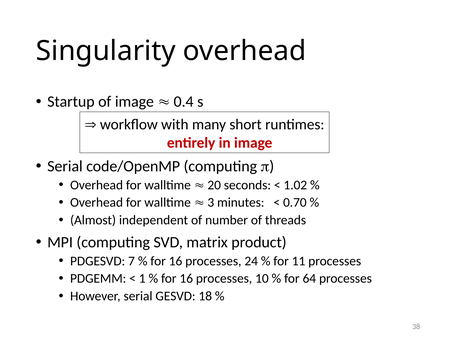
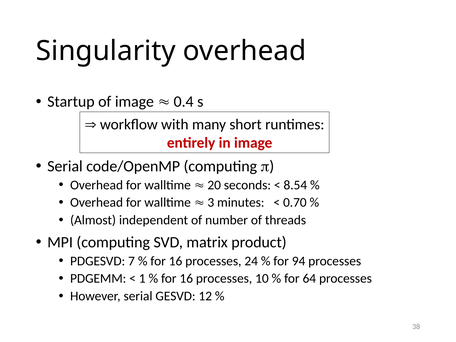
1.02: 1.02 -> 8.54 (295, 185)
11: 11 -> 94 (299, 261)
18: 18 -> 12 (205, 296)
